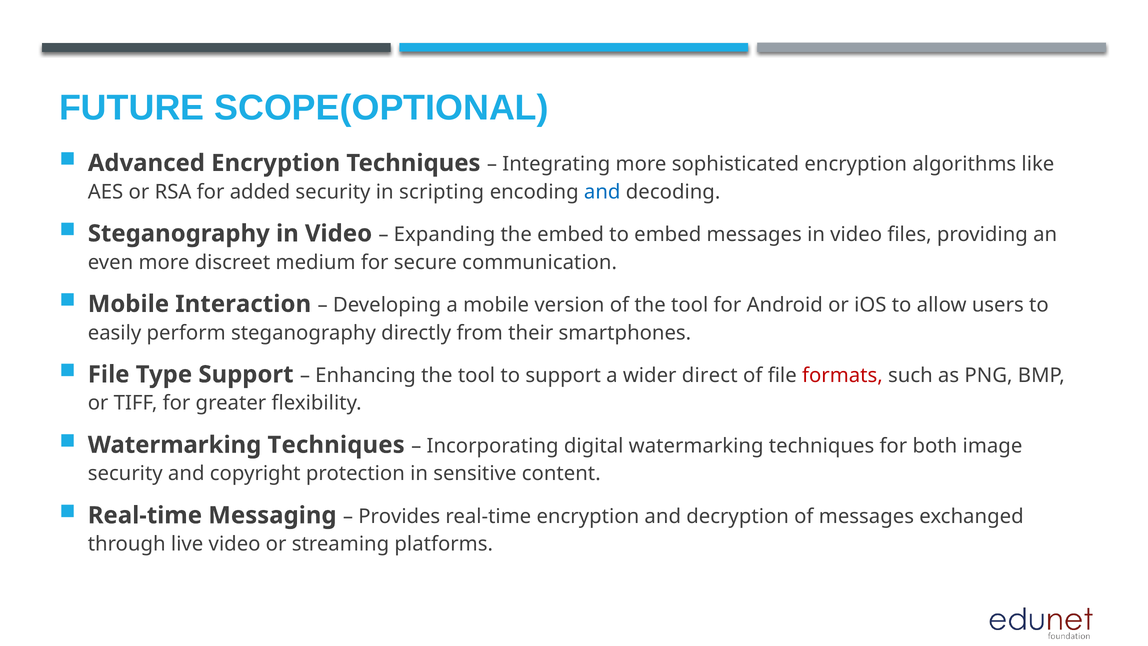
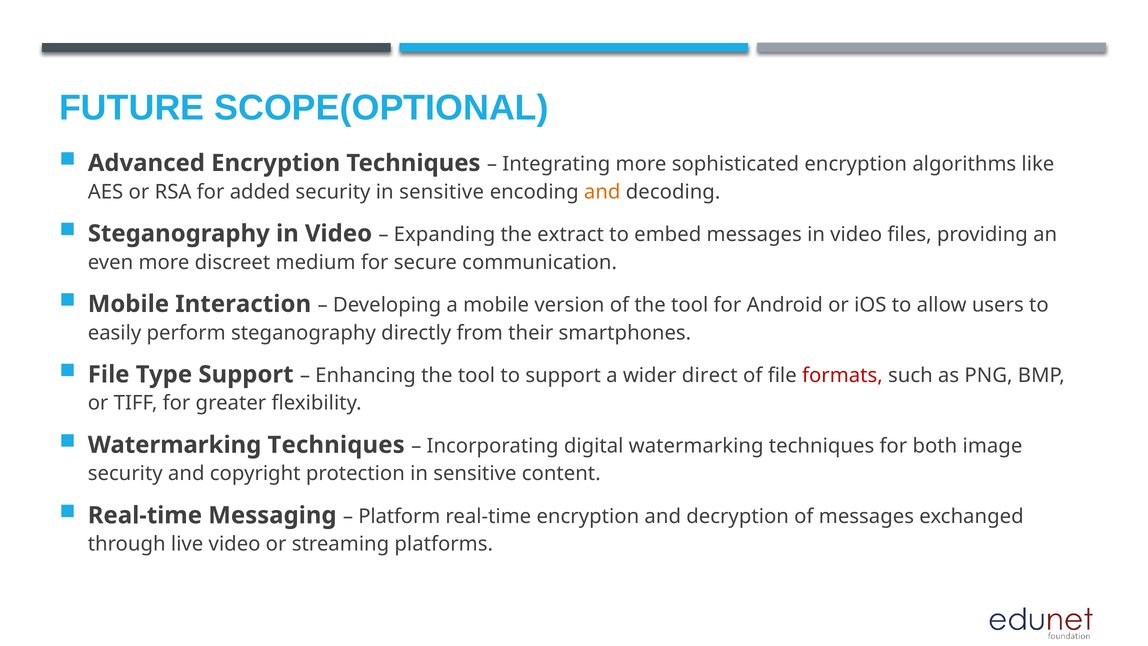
security in scripting: scripting -> sensitive (442, 192)
and colour: blue -> orange (602, 192)
the embed: embed -> extract (571, 235)
Provides: Provides -> Platform (399, 516)
